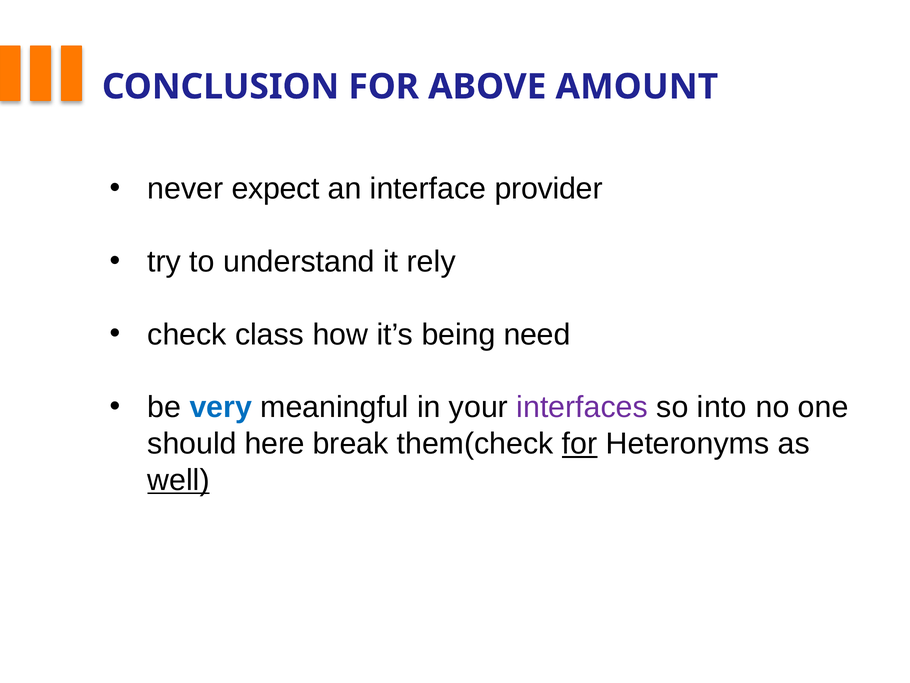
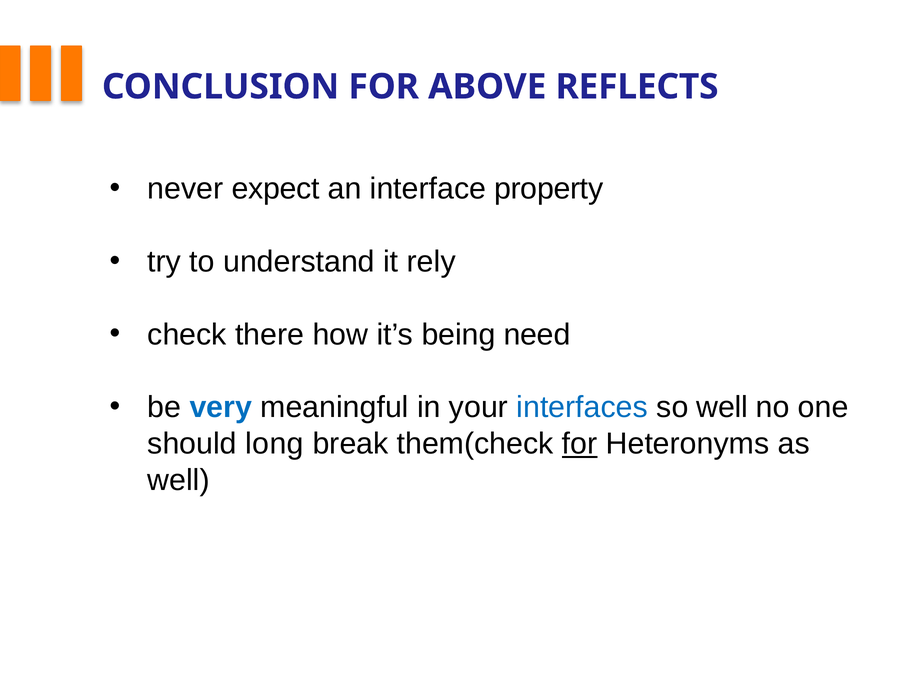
AMOUNT: AMOUNT -> REFLECTS (637, 87)
provider: provider -> property (549, 189)
class: class -> there (270, 334)
interfaces colour: purple -> blue (582, 407)
so into: into -> well (722, 407)
here: here -> long (274, 443)
well underline: present -> none (179, 480)
